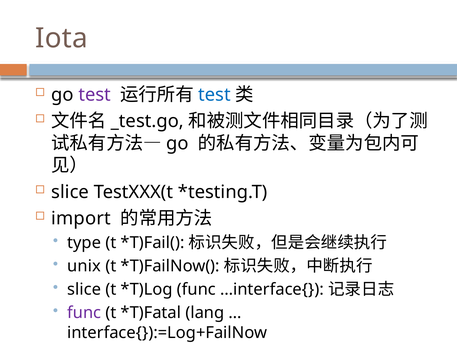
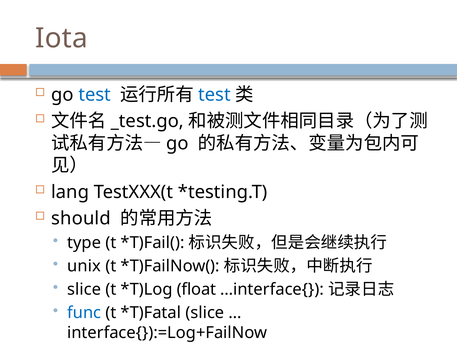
test colour: purple -> blue (95, 95)
slice: slice -> lang (70, 192)
import: import -> should (81, 218)
func: func -> float (196, 289)
func colour: purple -> blue (84, 313)
lang: lang -> slice (205, 313)
